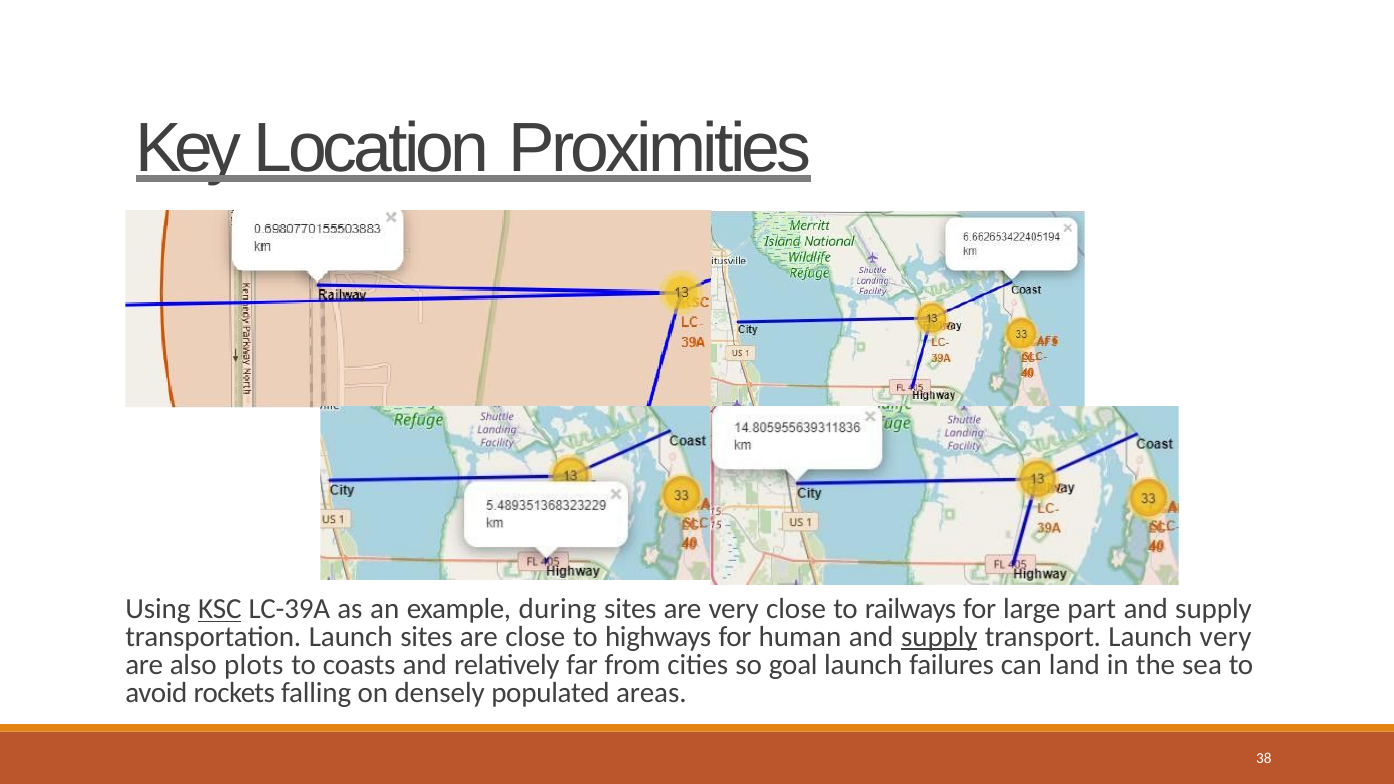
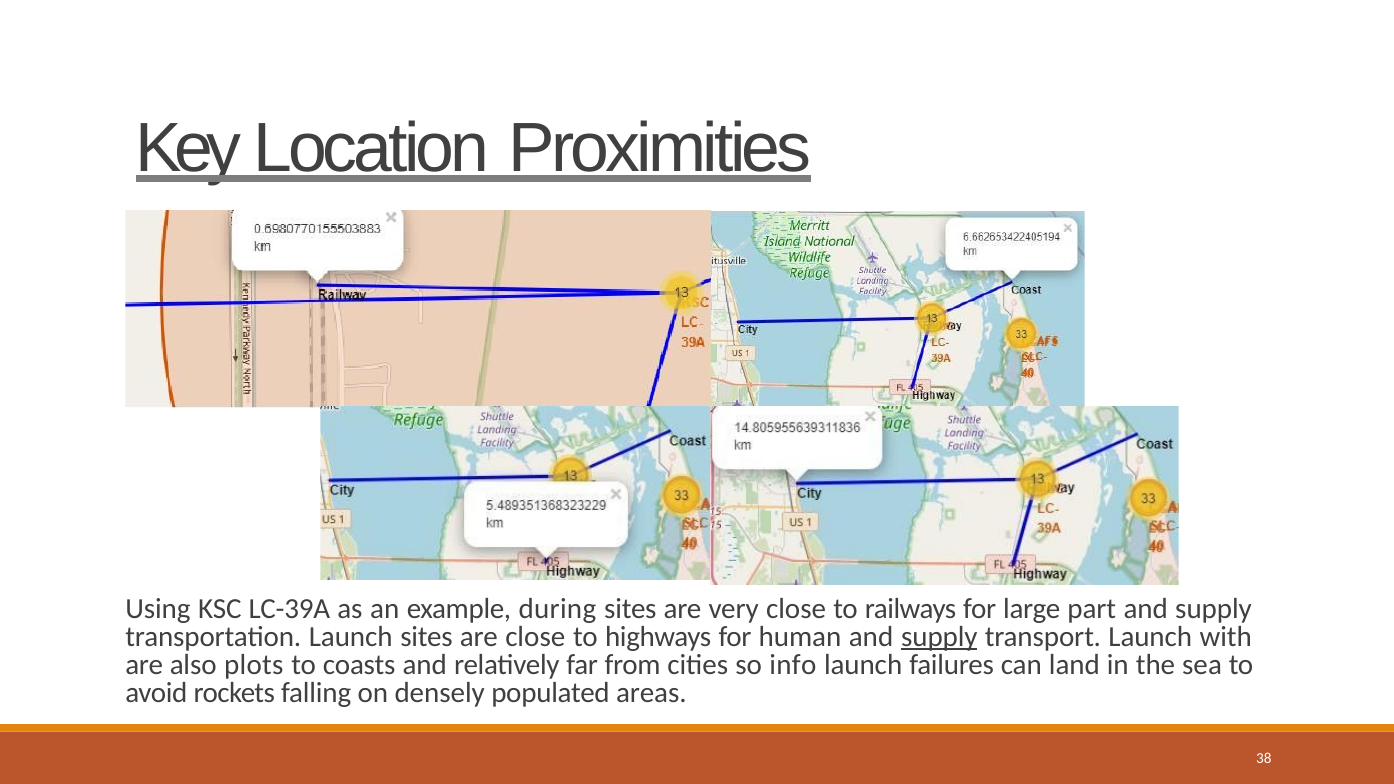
KSC underline: present -> none (220, 609)
Launch very: very -> with (1226, 637)
goal: goal -> info (793, 665)
